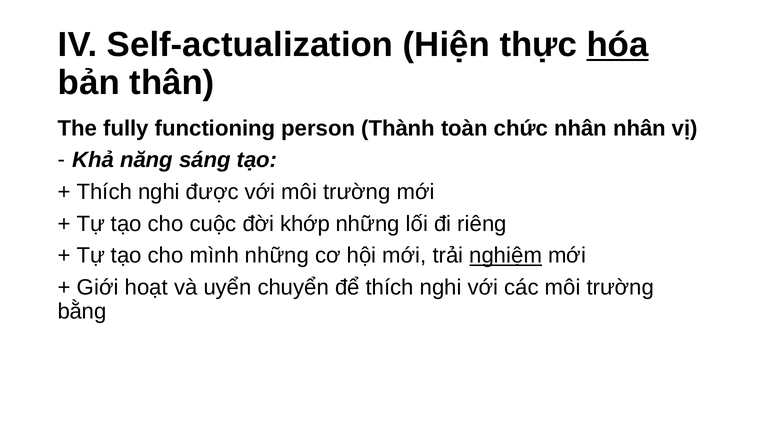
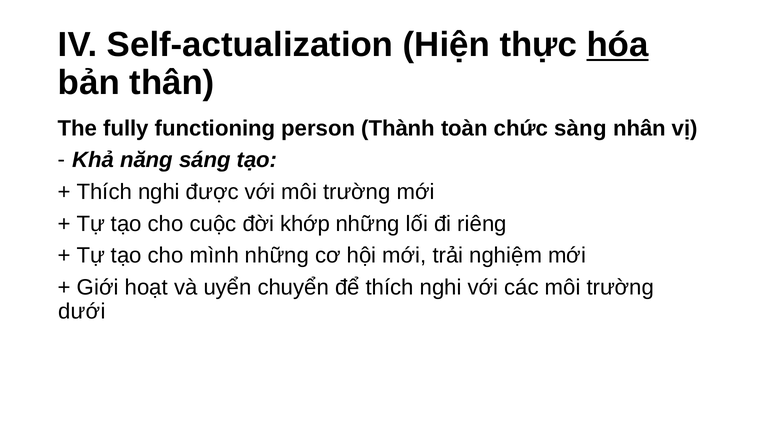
chức nhân: nhân -> sàng (580, 128)
nghiệm underline: present -> none (506, 256)
bằng: bằng -> dưới (82, 312)
